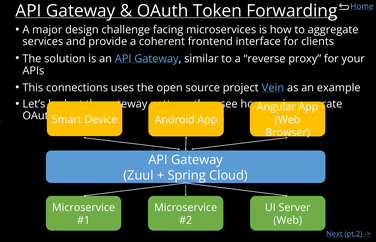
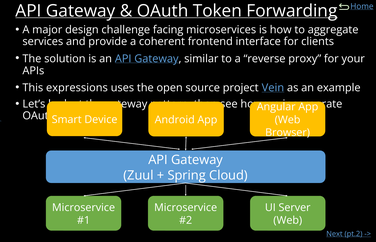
connections: connections -> expressions (77, 88)
